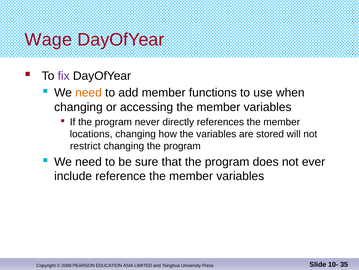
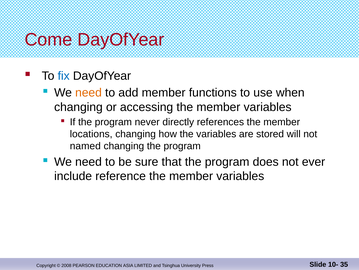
Wage: Wage -> Come (48, 40)
fix colour: purple -> blue (64, 76)
restrict: restrict -> named (85, 146)
